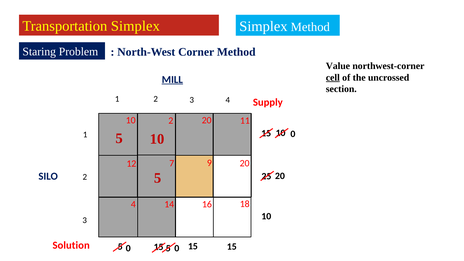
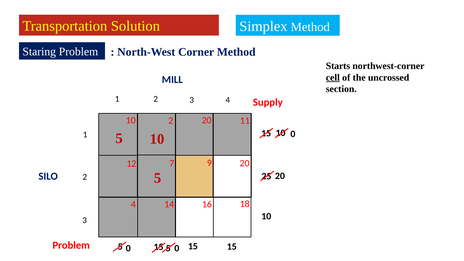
Transportation Simplex: Simplex -> Solution (135, 26)
Value: Value -> Starts (338, 66)
MILL underline: present -> none (172, 80)
Solution: Solution -> Problem (71, 245)
